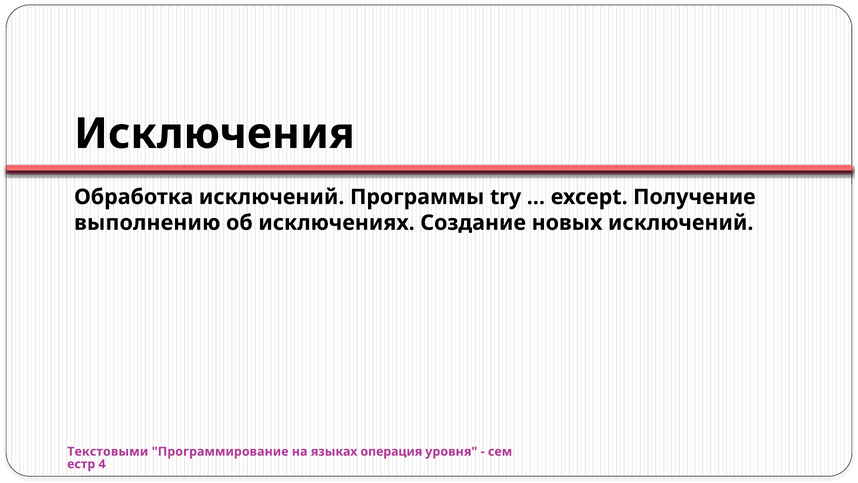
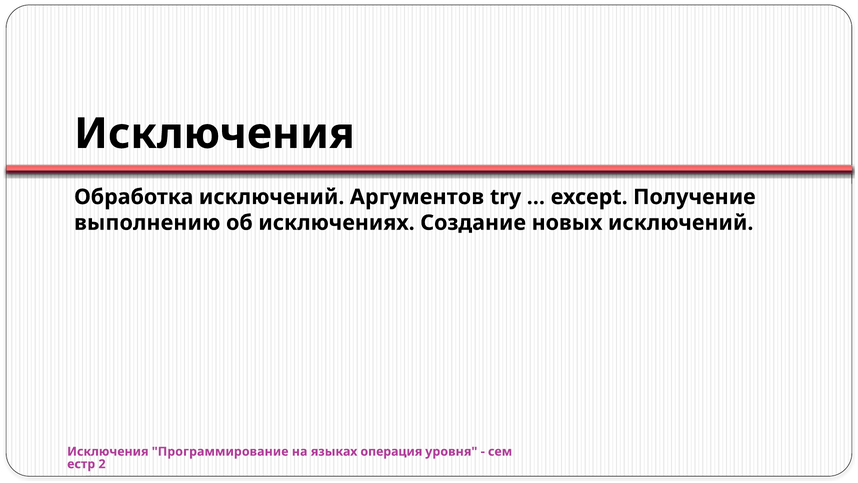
Программы: Программы -> Аргументов (417, 197)
Текстовыми: Текстовыми -> Исключения (108, 451)
4: 4 -> 2 (102, 464)
